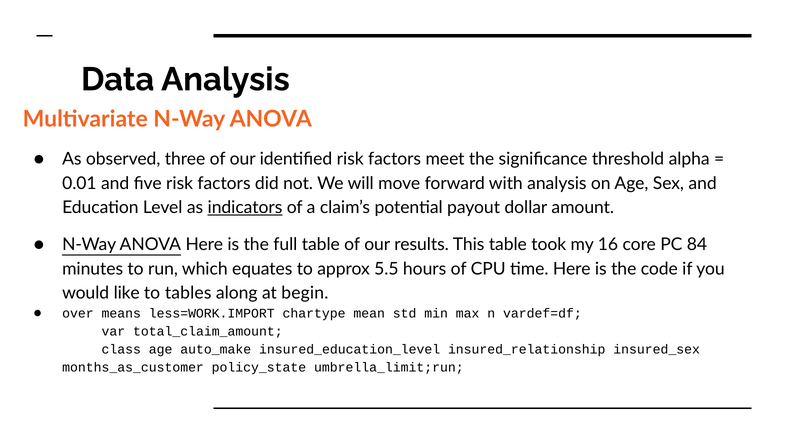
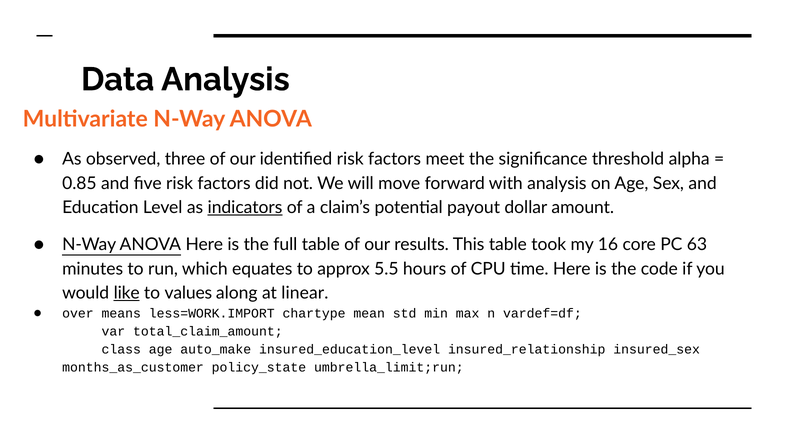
0.01: 0.01 -> 0.85 (79, 183)
84: 84 -> 63 (697, 245)
like underline: none -> present (127, 293)
tables: tables -> values (188, 293)
begin: begin -> linear (305, 293)
